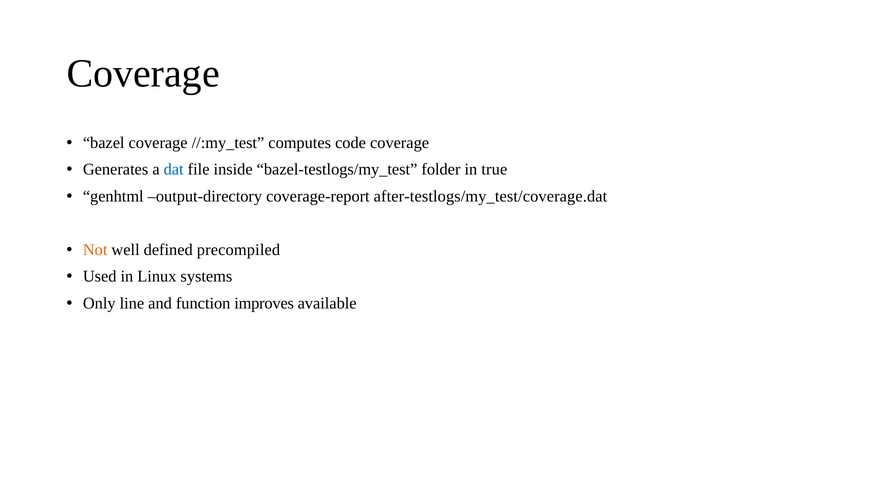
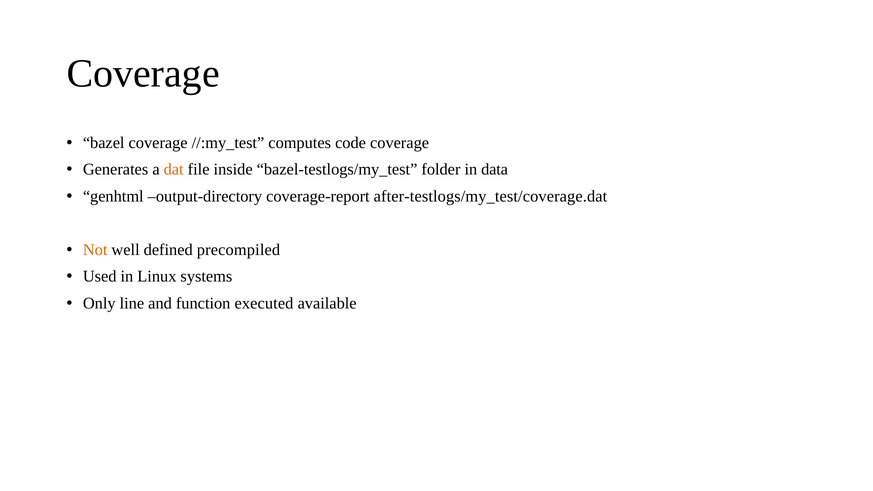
dat colour: blue -> orange (174, 170)
true: true -> data (495, 170)
improves: improves -> executed (264, 303)
